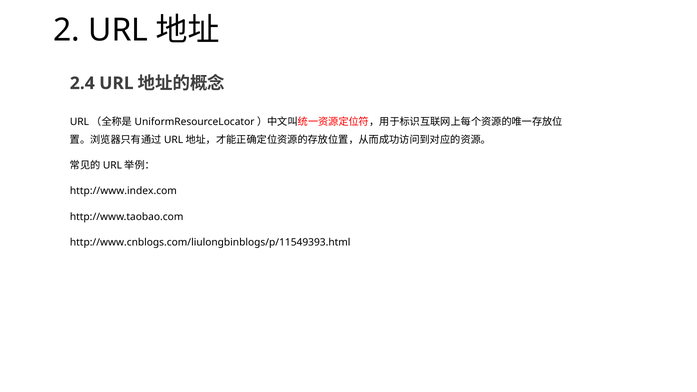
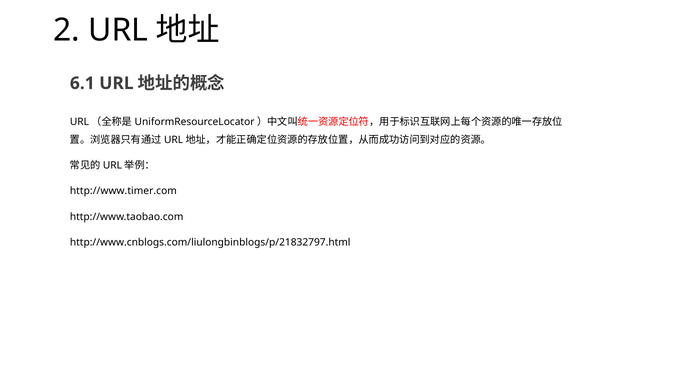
2.4: 2.4 -> 6.1 (82, 83)
http://www.index.com: http://www.index.com -> http://www.timer.com (123, 191)
http://www.cnblogs.com/liulongbinblogs/p/11549393.html: http://www.cnblogs.com/liulongbinblogs/p/11549393.html -> http://www.cnblogs.com/liulongbinblogs/p/21832797.html (210, 242)
